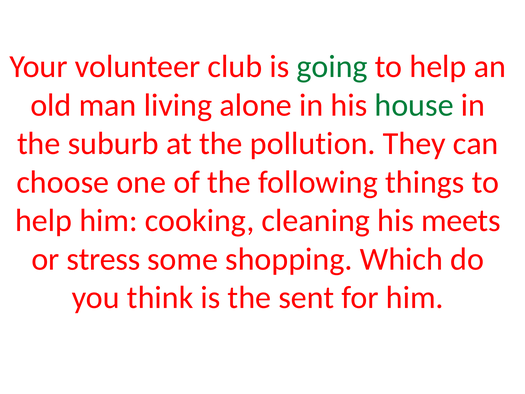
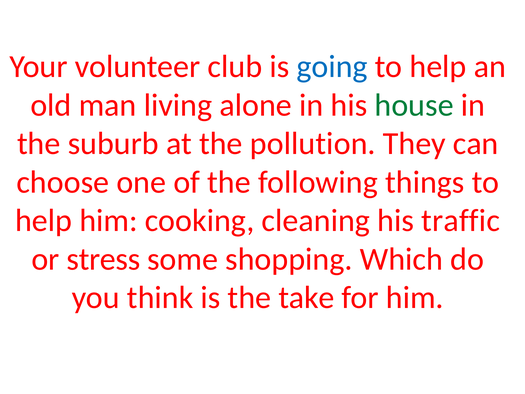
going colour: green -> blue (332, 67)
meets: meets -> traffic (461, 221)
sent: sent -> take (306, 298)
